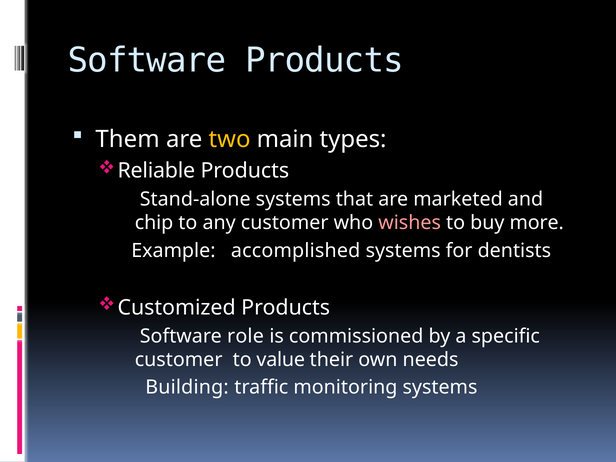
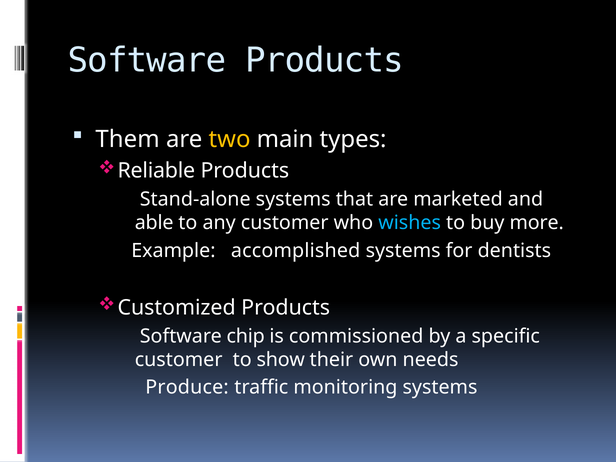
chip: chip -> able (154, 223)
wishes colour: pink -> light blue (410, 223)
role: role -> chip (246, 336)
value: value -> show (281, 360)
Building: Building -> Produce (187, 387)
